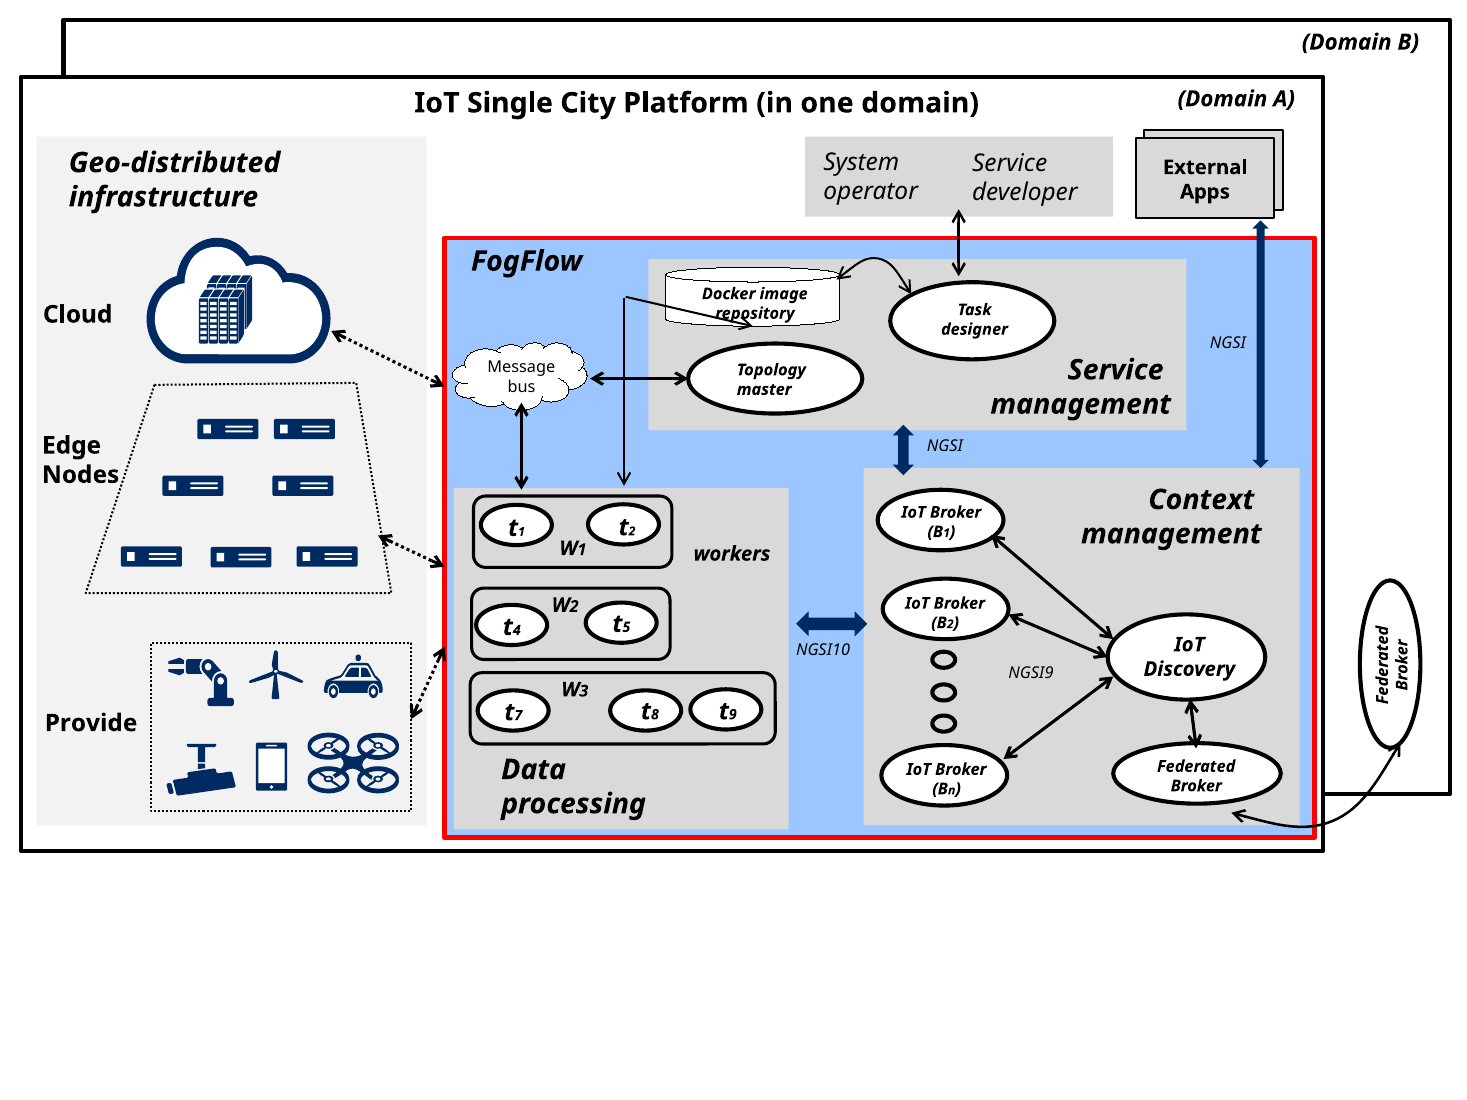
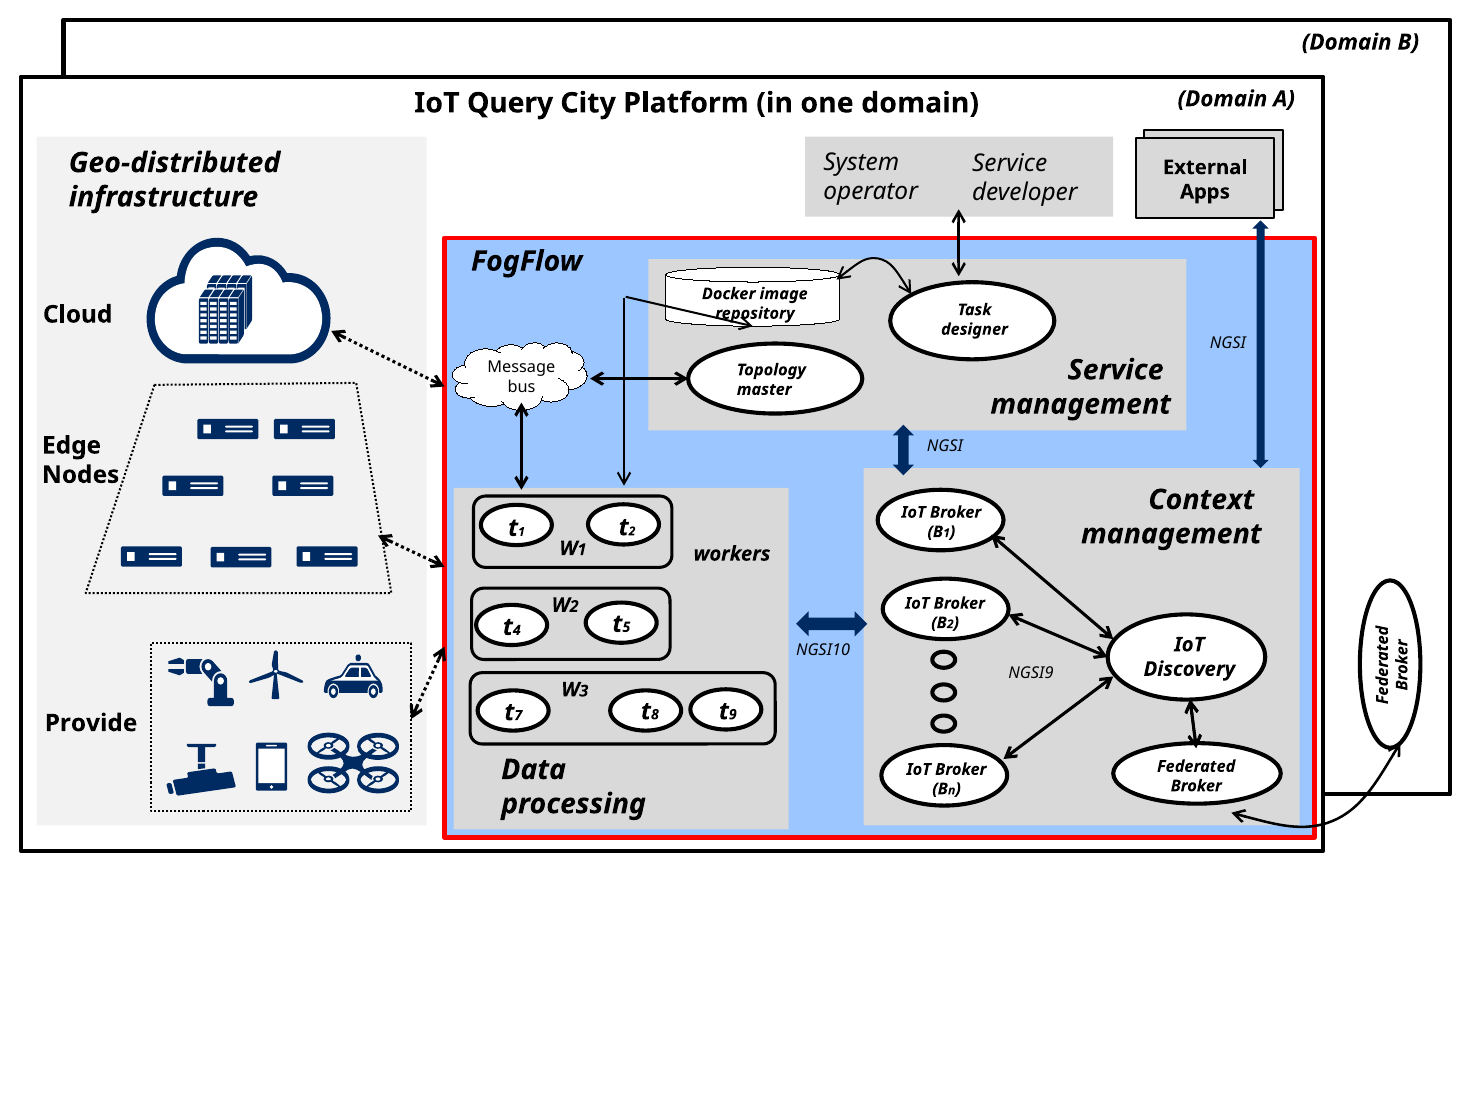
Single: Single -> Query (510, 103)
